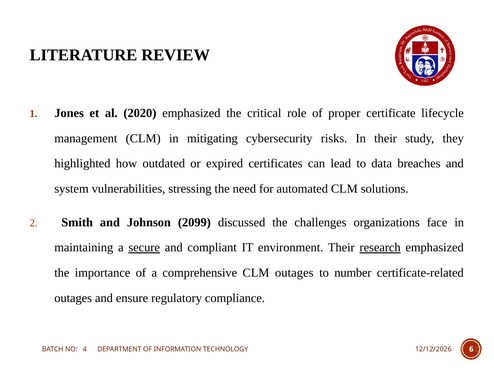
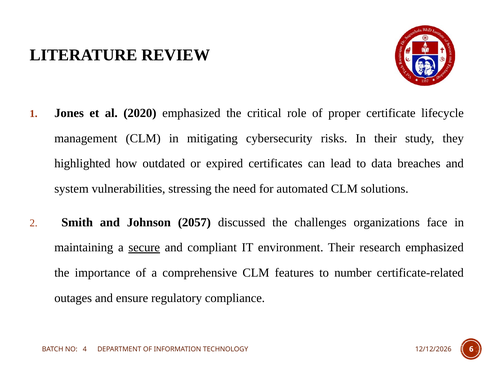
2099: 2099 -> 2057 (194, 222)
research underline: present -> none (380, 247)
CLM outages: outages -> features (294, 272)
